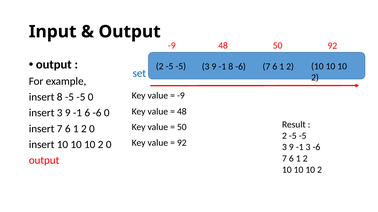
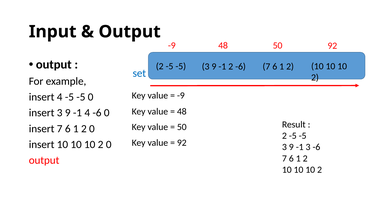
-1 8: 8 -> 2 (231, 67)
insert 8: 8 -> 4 (60, 97)
-1 6: 6 -> 4 (87, 113)
